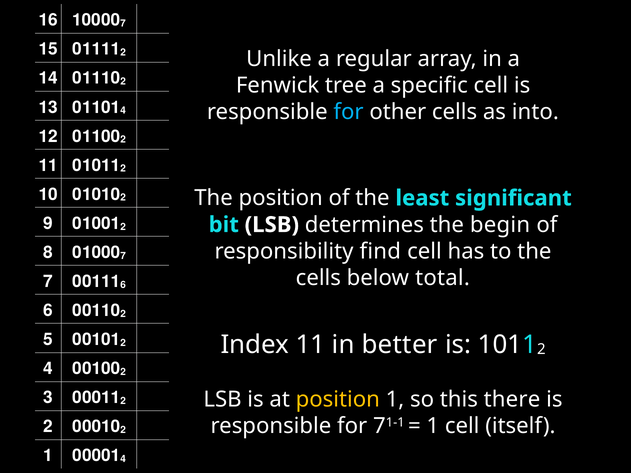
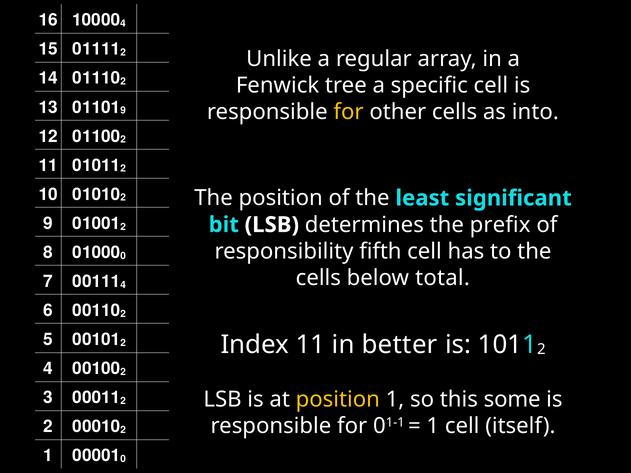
7: 7 -> 4 (123, 24)
4: 4 -> 9 (123, 111)
for colour: light blue -> yellow (349, 112)
begin: begin -> prefix (500, 225)
find: find -> fifth (380, 251)
7: 7 -> 0 (123, 256)
6: 6 -> 4 (123, 285)
there: there -> some (512, 400)
for 7: 7 -> 0 (379, 426)
4: 4 -> 0 (123, 459)
